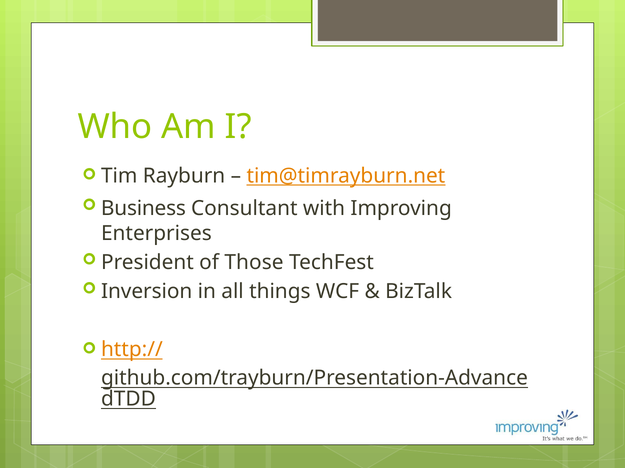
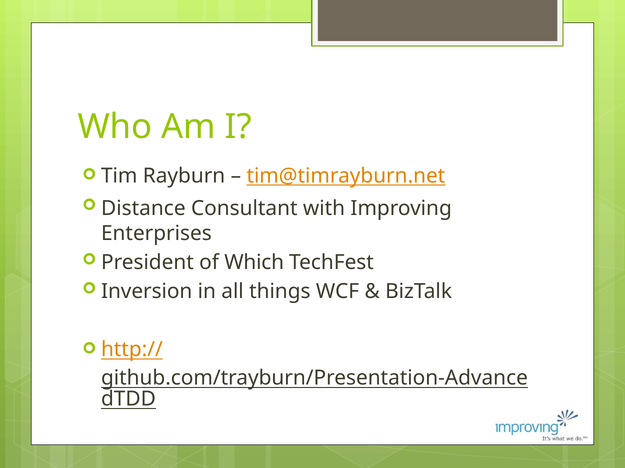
Business: Business -> Distance (143, 209)
Those: Those -> Which (254, 263)
